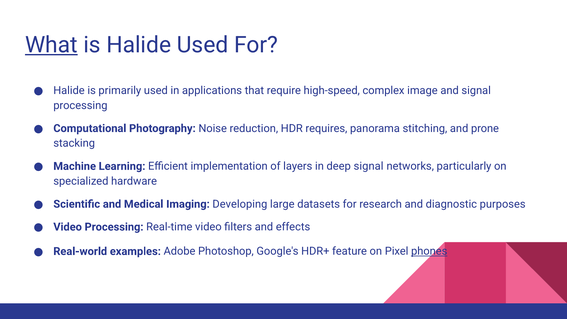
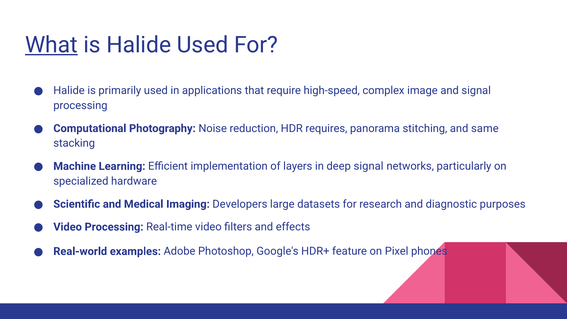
prone: prone -> same (485, 128)
Developing: Developing -> Developers (240, 204)
phones underline: present -> none (429, 251)
